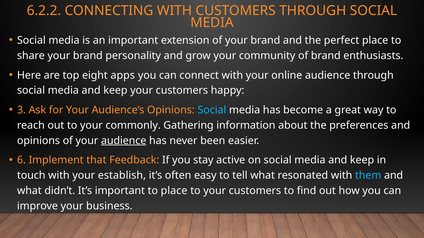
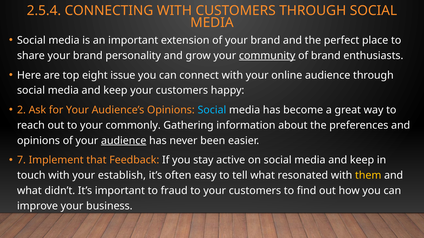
6.2.2: 6.2.2 -> 2.5.4 (44, 11)
community underline: none -> present (267, 56)
apps: apps -> issue (123, 75)
3: 3 -> 2 (21, 110)
6: 6 -> 7 (21, 161)
them colour: light blue -> yellow (368, 176)
to place: place -> fraud (174, 191)
